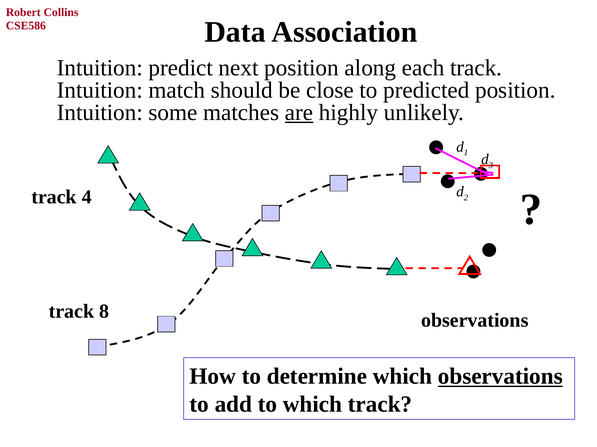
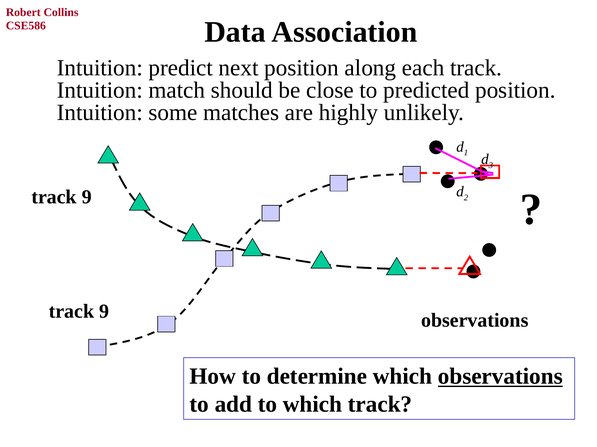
are underline: present -> none (299, 113)
4: 4 -> 9 (87, 197)
8: 8 -> 9 (104, 312)
